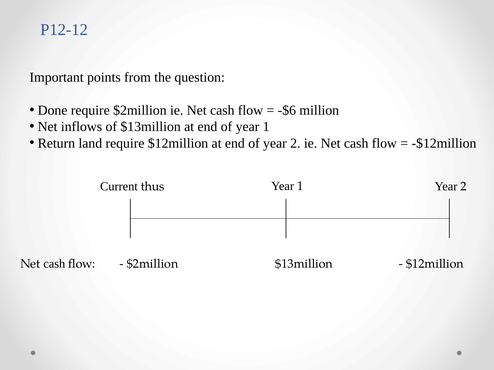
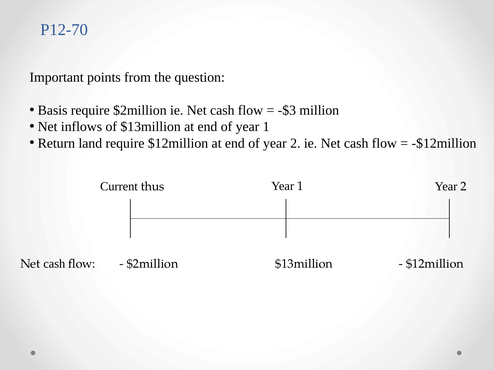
P12-12: P12-12 -> P12-70 (64, 30)
Done: Done -> Basis (53, 110)
-$6: -$6 -> -$3 (287, 110)
